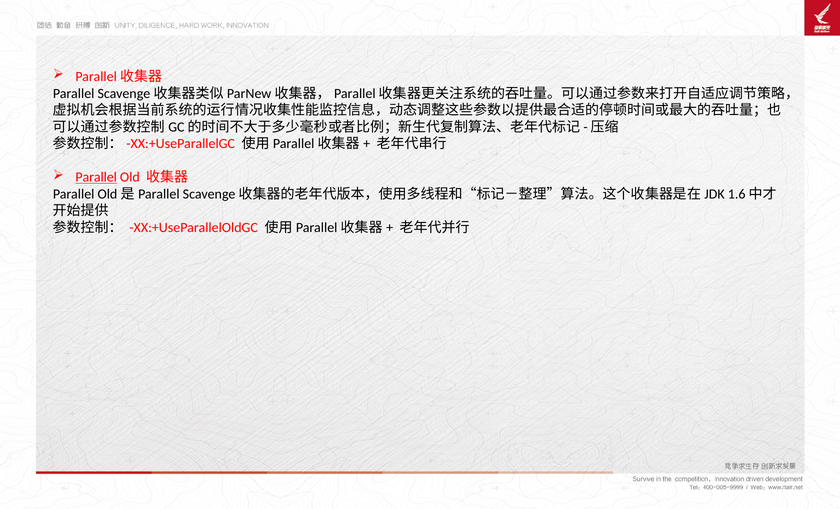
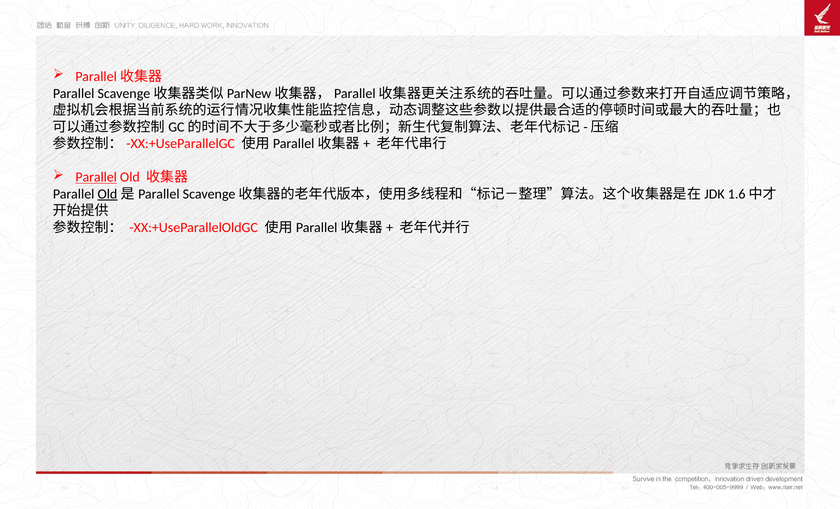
Old underline: none -> present (107, 194)
